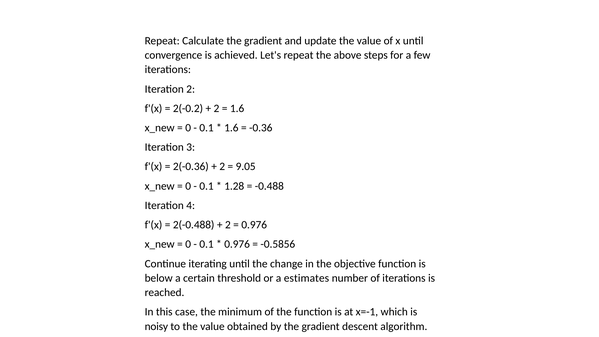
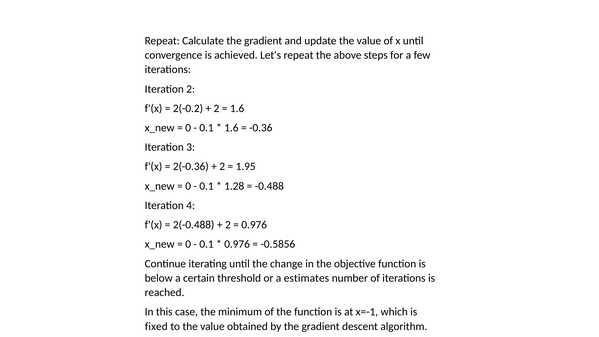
9.05: 9.05 -> 1.95 (246, 167)
noisy: noisy -> fixed (156, 326)
